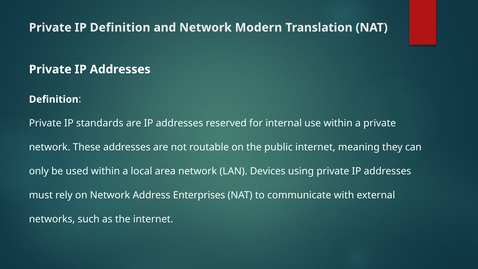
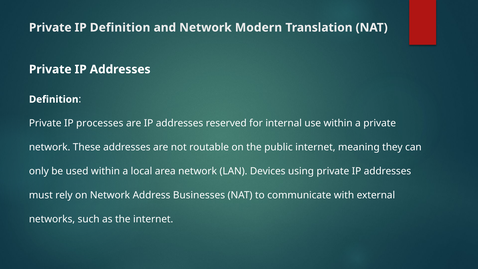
standards: standards -> processes (100, 123)
Enterprises: Enterprises -> Businesses (199, 195)
